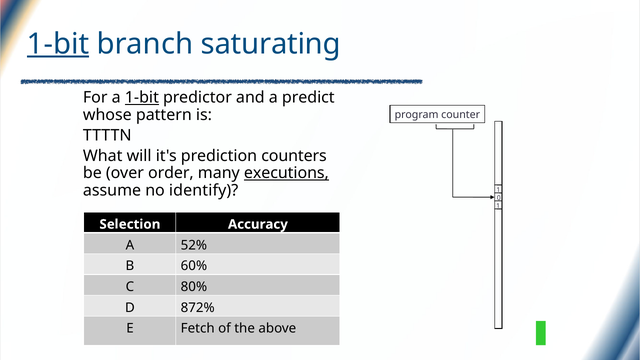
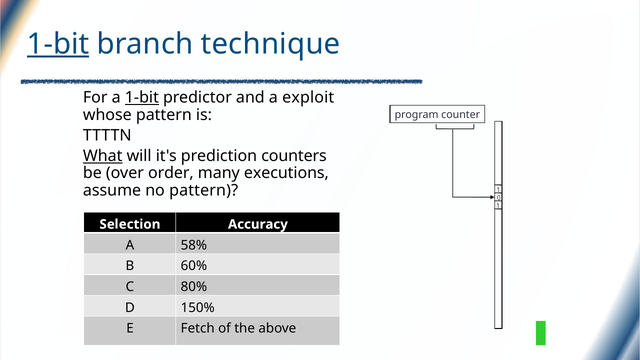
saturating: saturating -> technique (271, 44)
predict: predict -> exploit (308, 98)
What underline: none -> present (103, 156)
executions underline: present -> none (286, 173)
no identify: identify -> pattern (204, 190)
52%: 52% -> 58% (194, 245)
872%: 872% -> 150% (198, 308)
